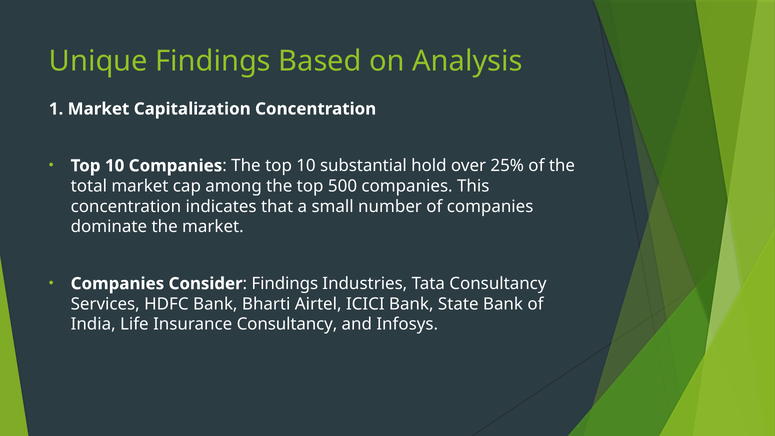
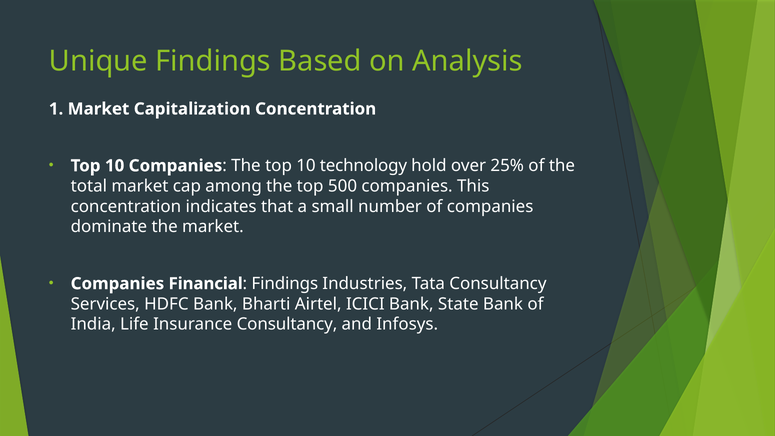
substantial: substantial -> technology (363, 166)
Consider: Consider -> Financial (206, 284)
